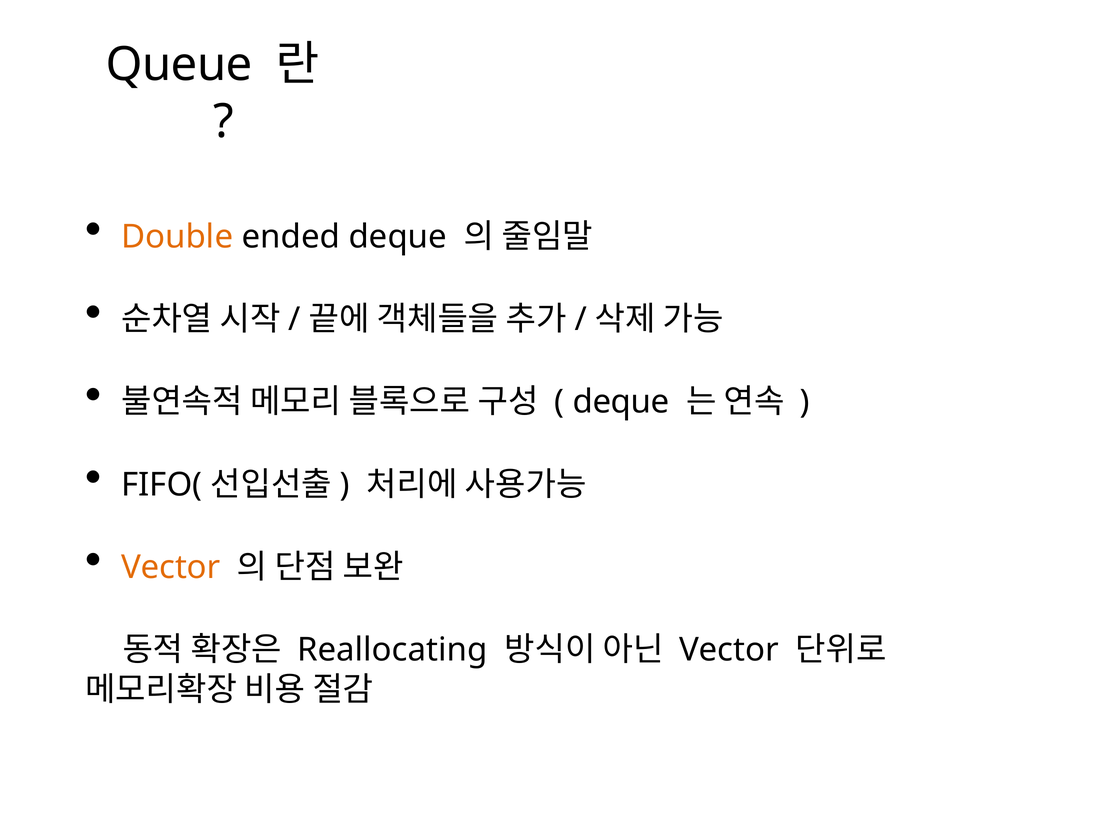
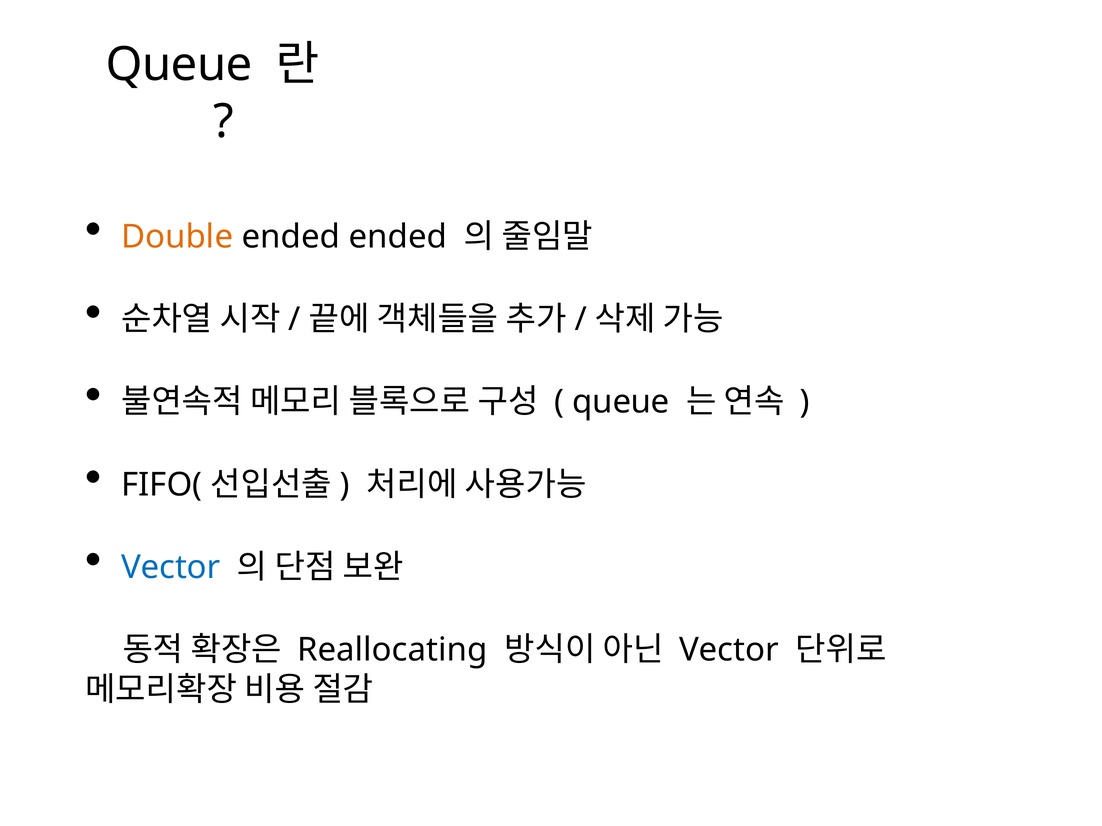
ended deque: deque -> ended (398, 237)
deque: deque -> queue (621, 402)
Vector colour: orange -> blue (171, 568)
